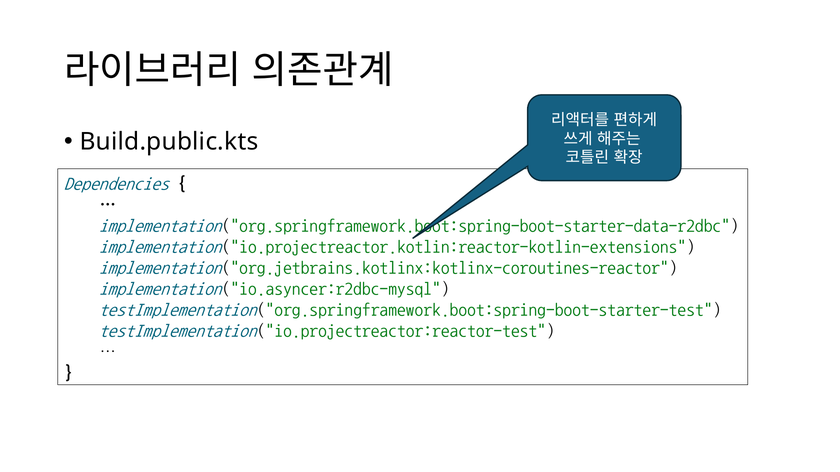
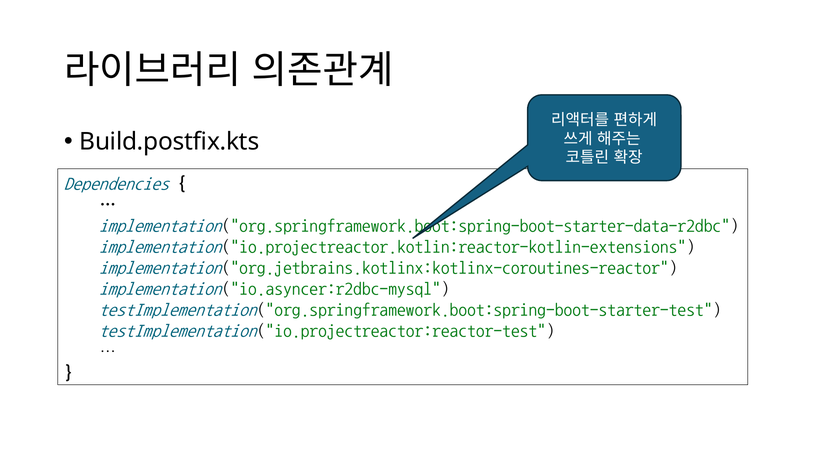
Build.public.kts: Build.public.kts -> Build.postfix.kts (169, 142)
